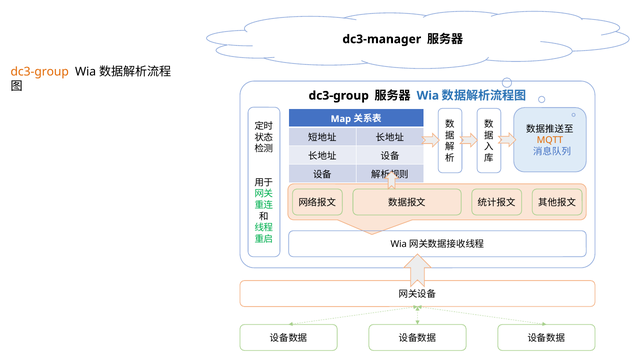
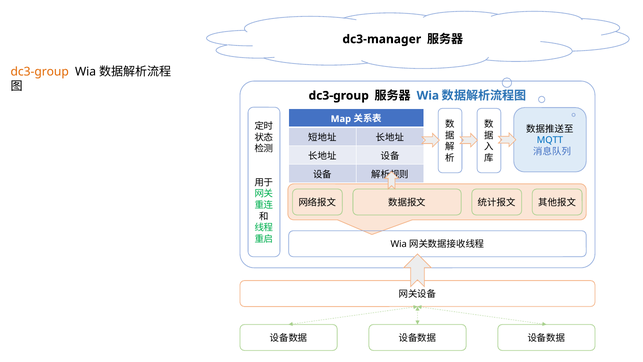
MQTT colour: orange -> blue (550, 140)
